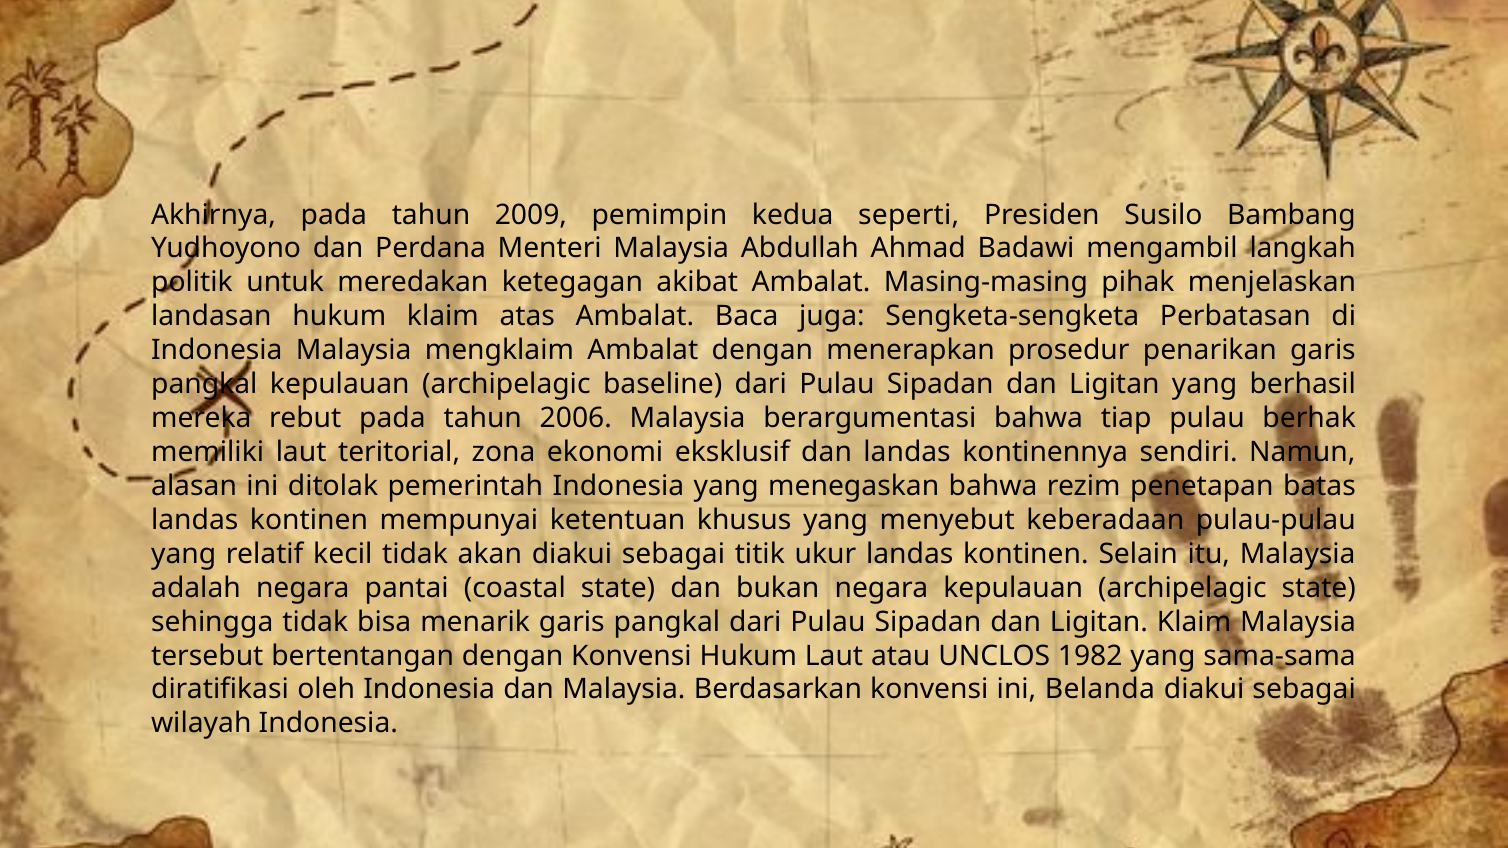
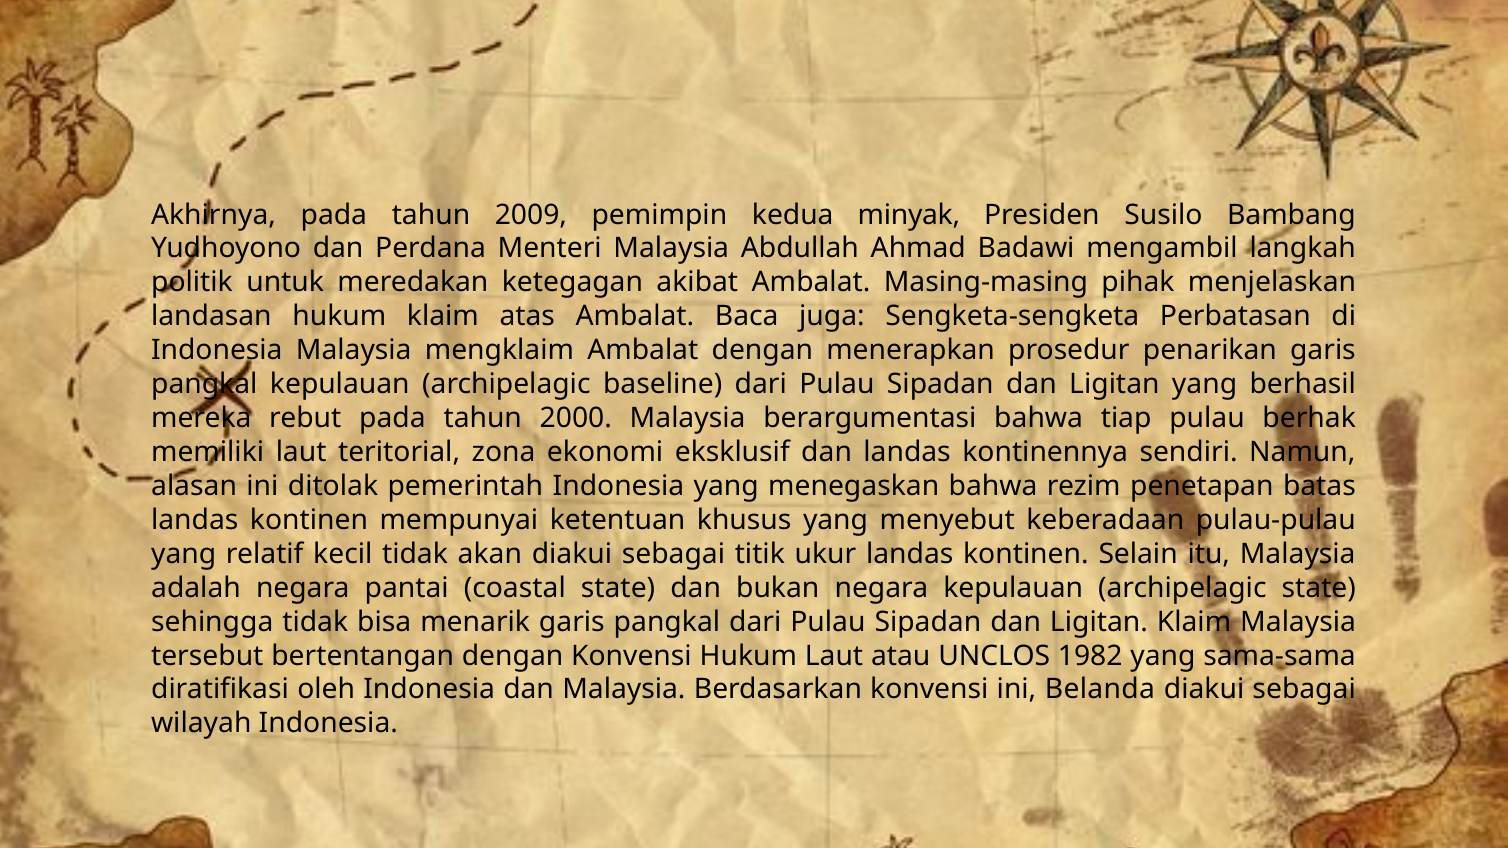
seperti: seperti -> minyak (909, 215)
2006: 2006 -> 2000 (576, 418)
